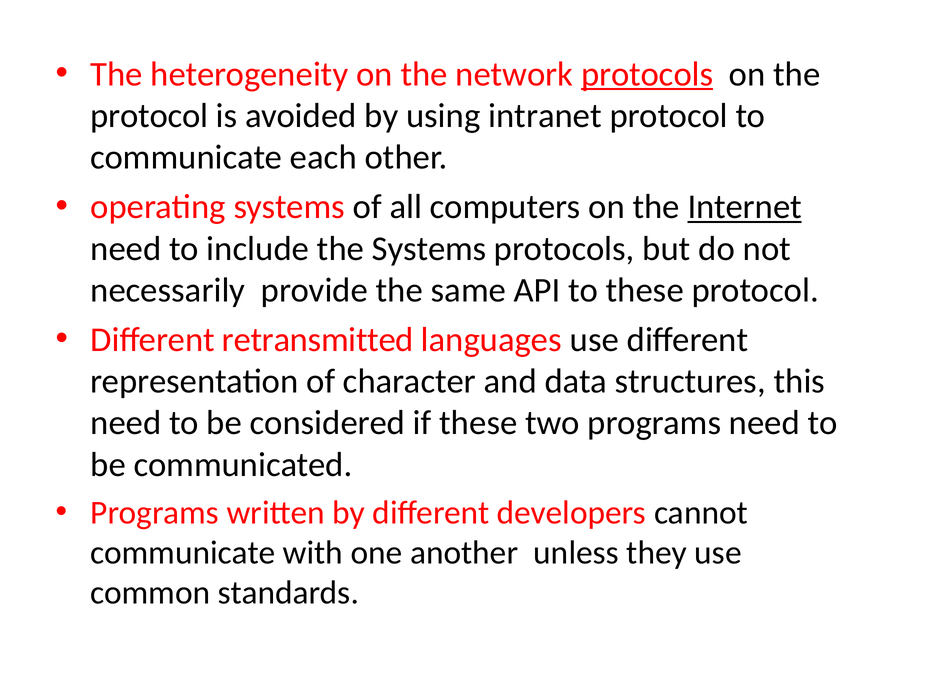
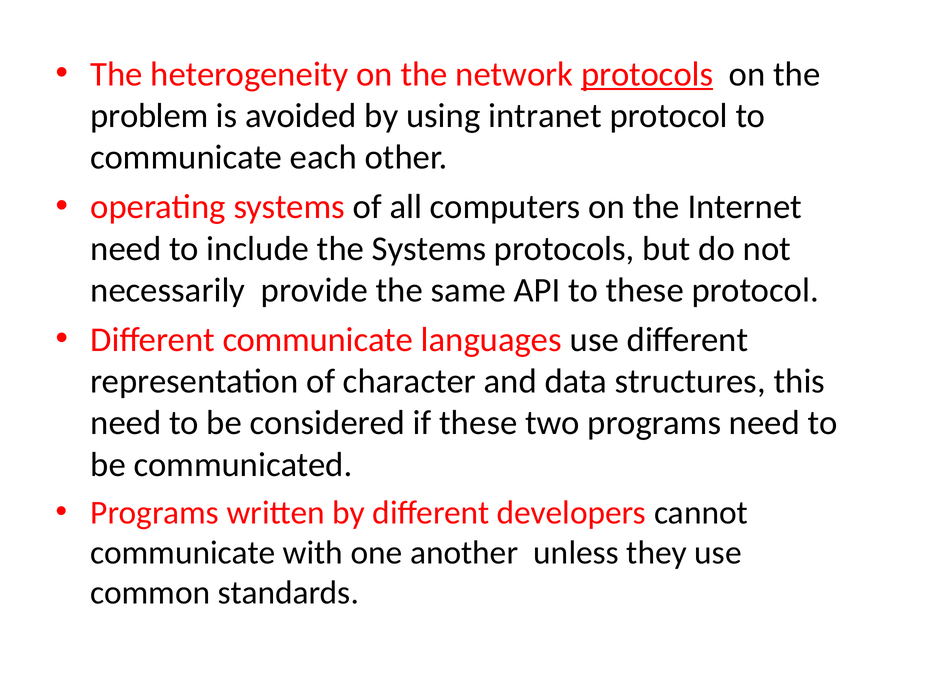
protocol: protocol -> problem (149, 116)
Internet underline: present -> none (745, 207)
Different retransmitted: retransmitted -> communicate (318, 340)
